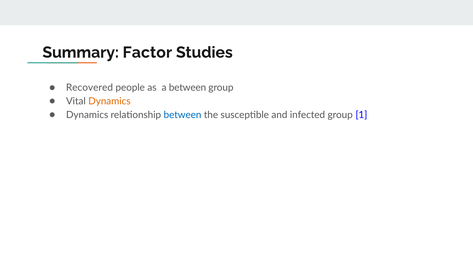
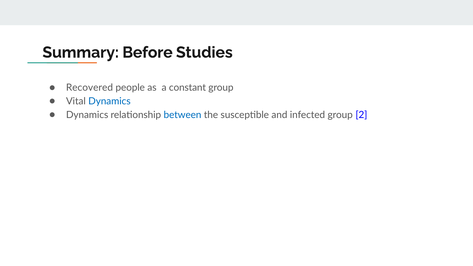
Factor: Factor -> Before (147, 52)
a between: between -> constant (187, 88)
Dynamics colour: orange -> blue (109, 101)
1: 1 -> 2 (361, 115)
